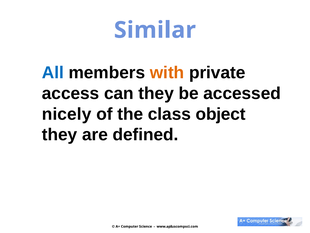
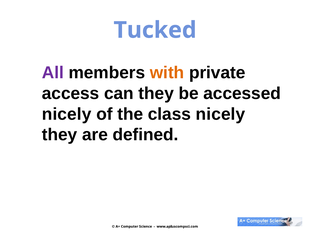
Similar: Similar -> Tucked (155, 30)
All colour: blue -> purple (53, 73)
class object: object -> nicely (220, 114)
